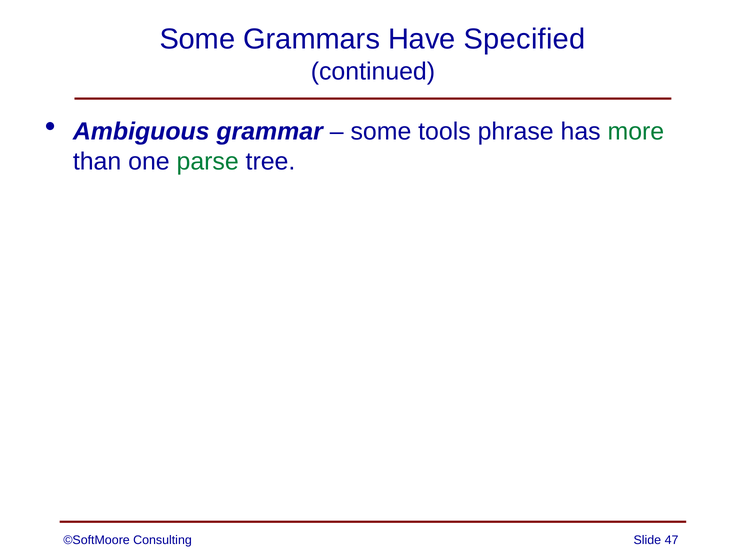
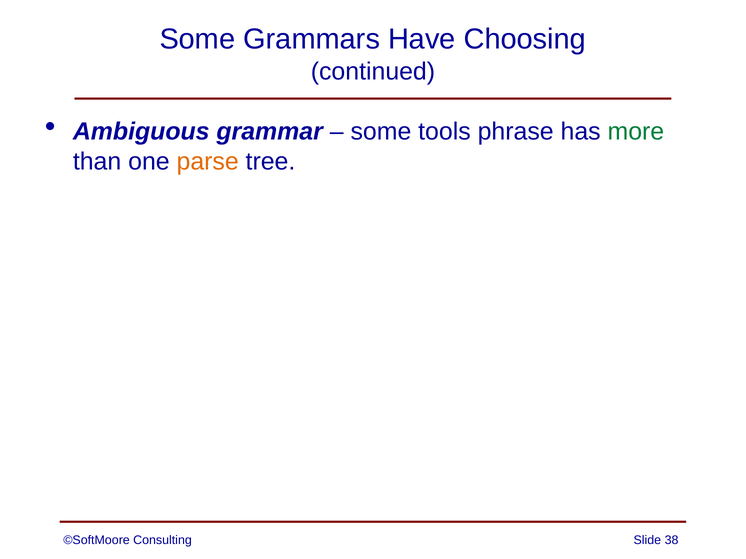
Specified: Specified -> Choosing (525, 39)
parse colour: green -> orange (208, 162)
47: 47 -> 38 (672, 540)
